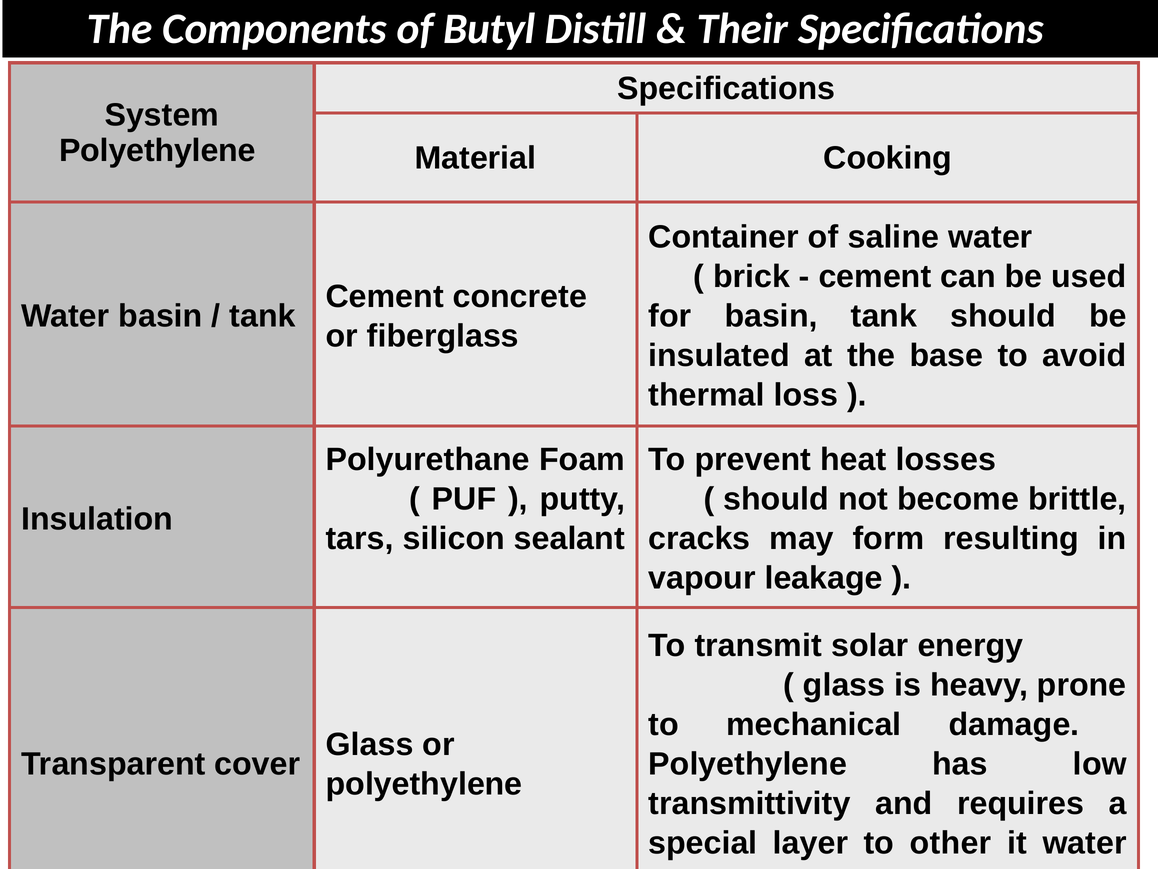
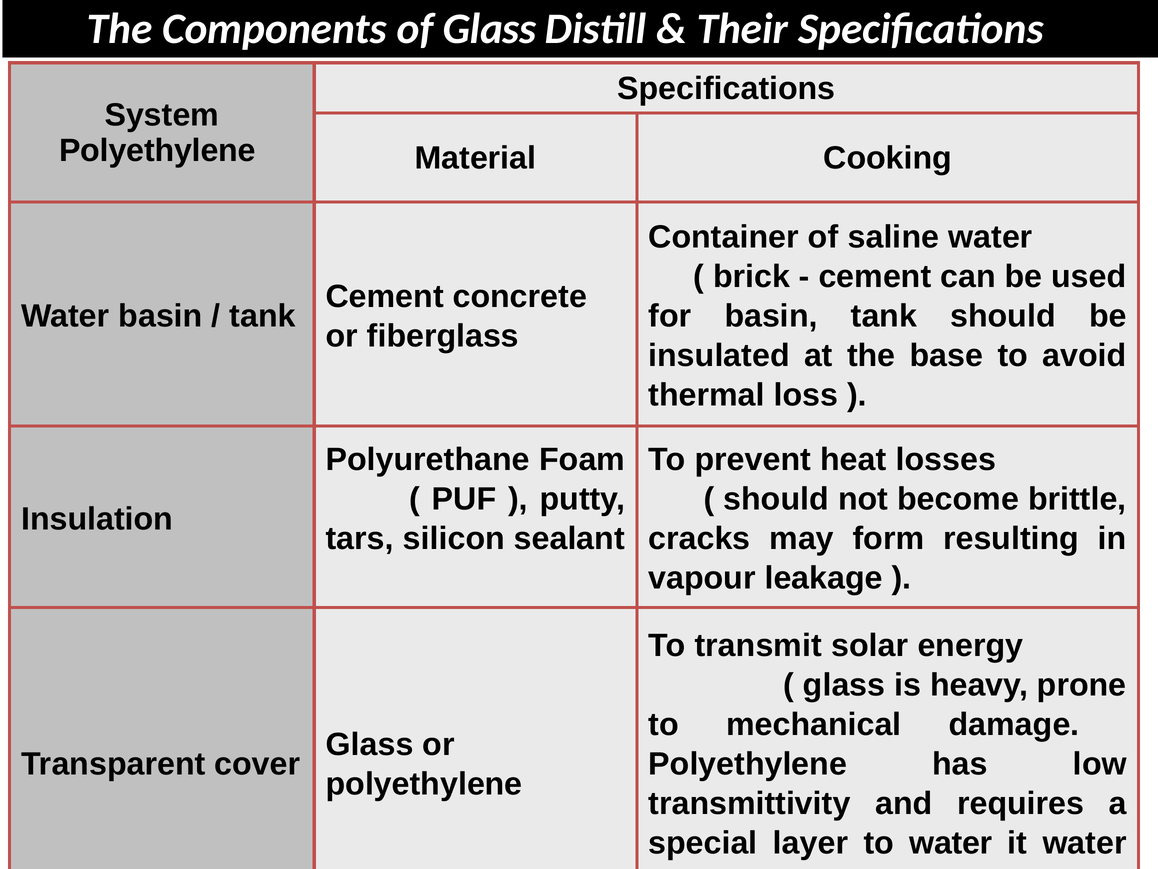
of Butyl: Butyl -> Glass (489, 29)
to other: other -> water (951, 843)
